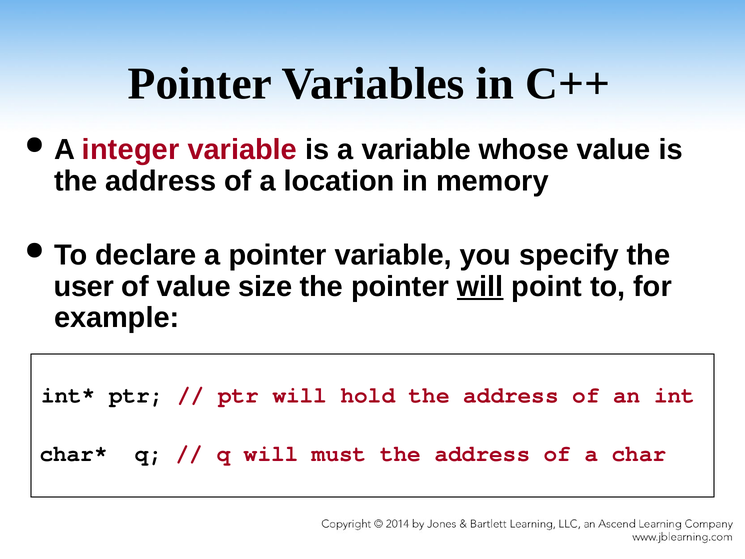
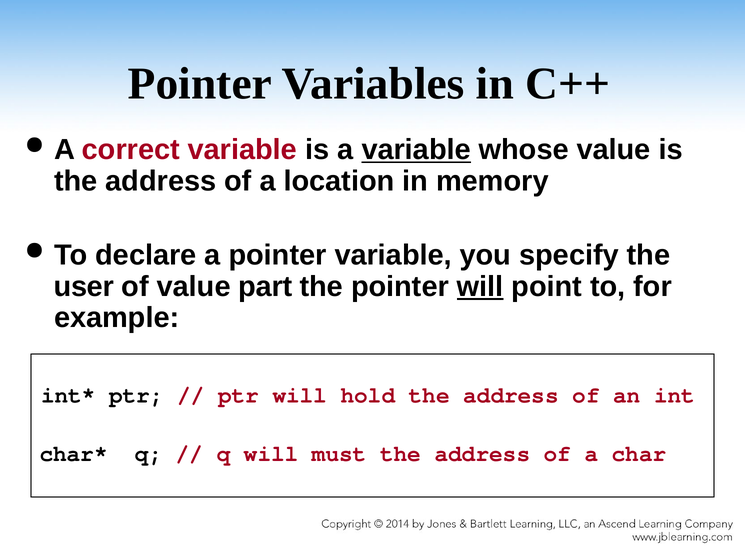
integer: integer -> correct (131, 150)
variable underline: none -> present (416, 150)
size: size -> part (265, 286)
